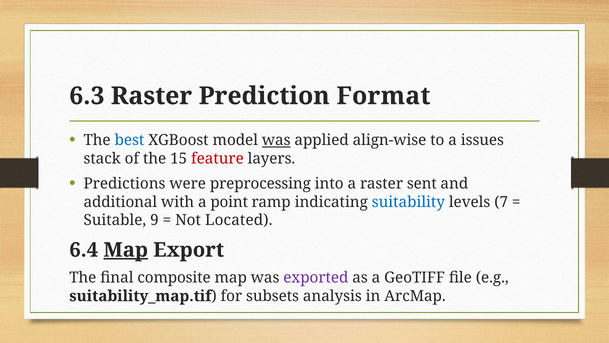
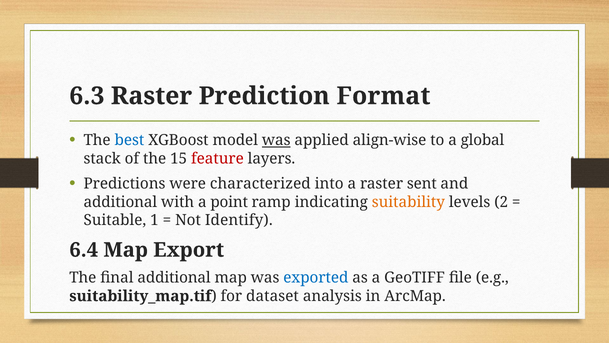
issues: issues -> global (482, 140)
preprocessing: preprocessing -> characterized (260, 184)
suitability colour: blue -> orange (408, 202)
7: 7 -> 2 (501, 202)
9: 9 -> 1 (154, 220)
Located: Located -> Identify (239, 220)
Map underline: present -> none (126, 250)
final composite: composite -> additional (174, 278)
exported colour: purple -> blue (316, 278)
subsets: subsets -> dataset (272, 296)
